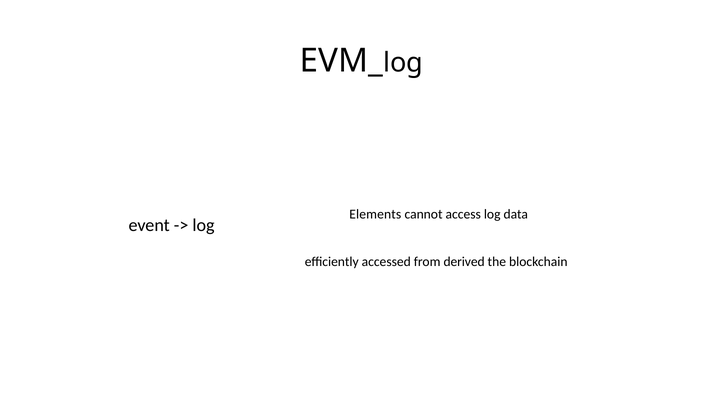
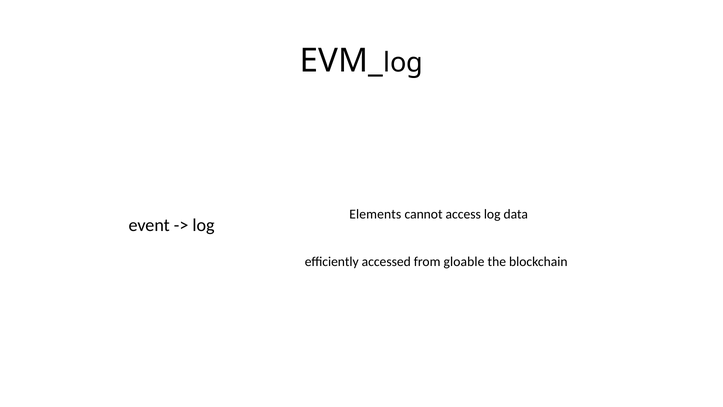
derived: derived -> gloable (464, 262)
